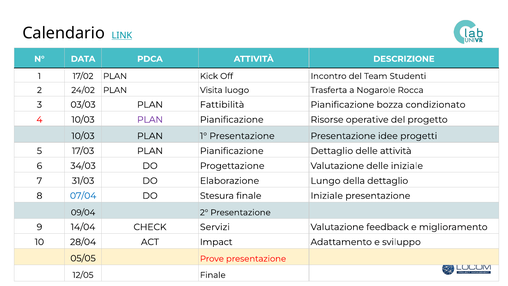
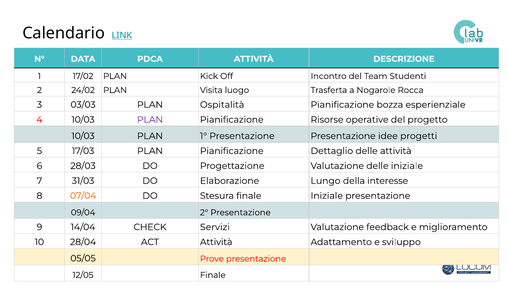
Fattibilità: Fattibilità -> Ospitalità (222, 105)
condizionato: condizionato -> esperienziale (436, 105)
34/03: 34/03 -> 28/03 (83, 166)
della dettaglio: dettaglio -> interesse (388, 181)
07/04 colour: blue -> orange (83, 196)
ACT Impact: Impact -> Attività (216, 242)
